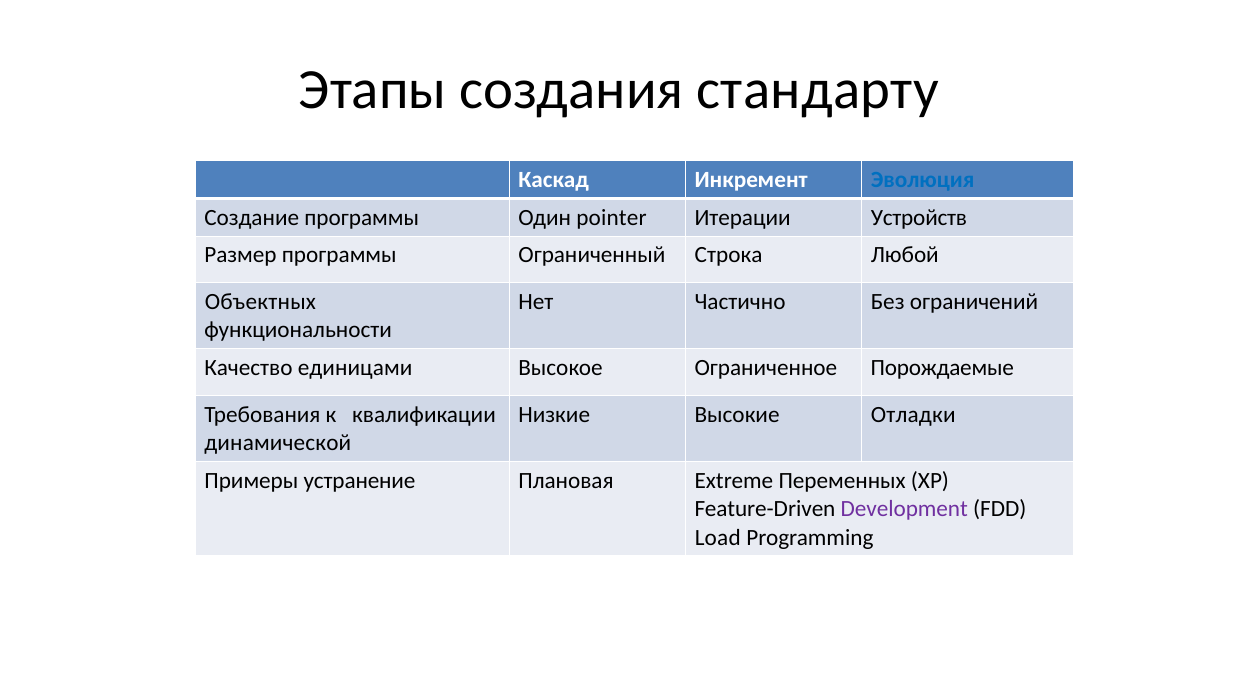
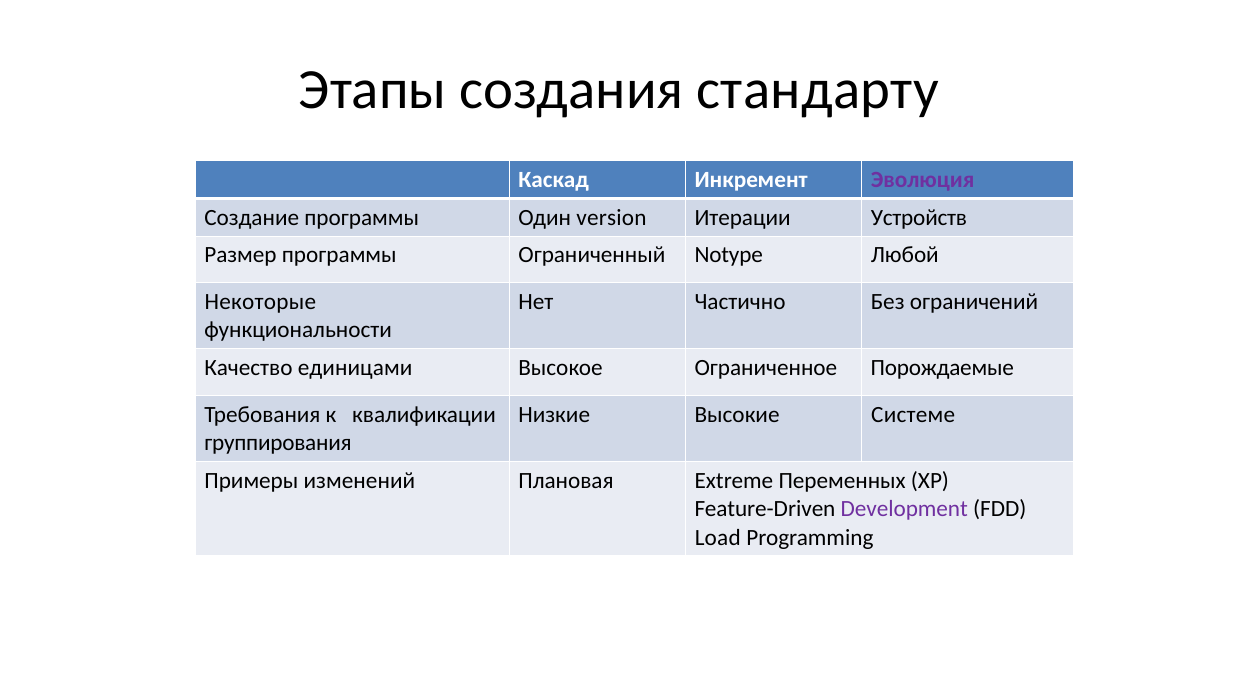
Эволюция colour: blue -> purple (923, 180)
pointer: pointer -> version (611, 218)
Строка: Строка -> Notype (729, 255)
Объектных: Объектных -> Некоторые (260, 302)
Отладки: Отладки -> Системе (913, 415)
динамической: динамической -> группирования (278, 443)
устранение: устранение -> изменений (359, 481)
